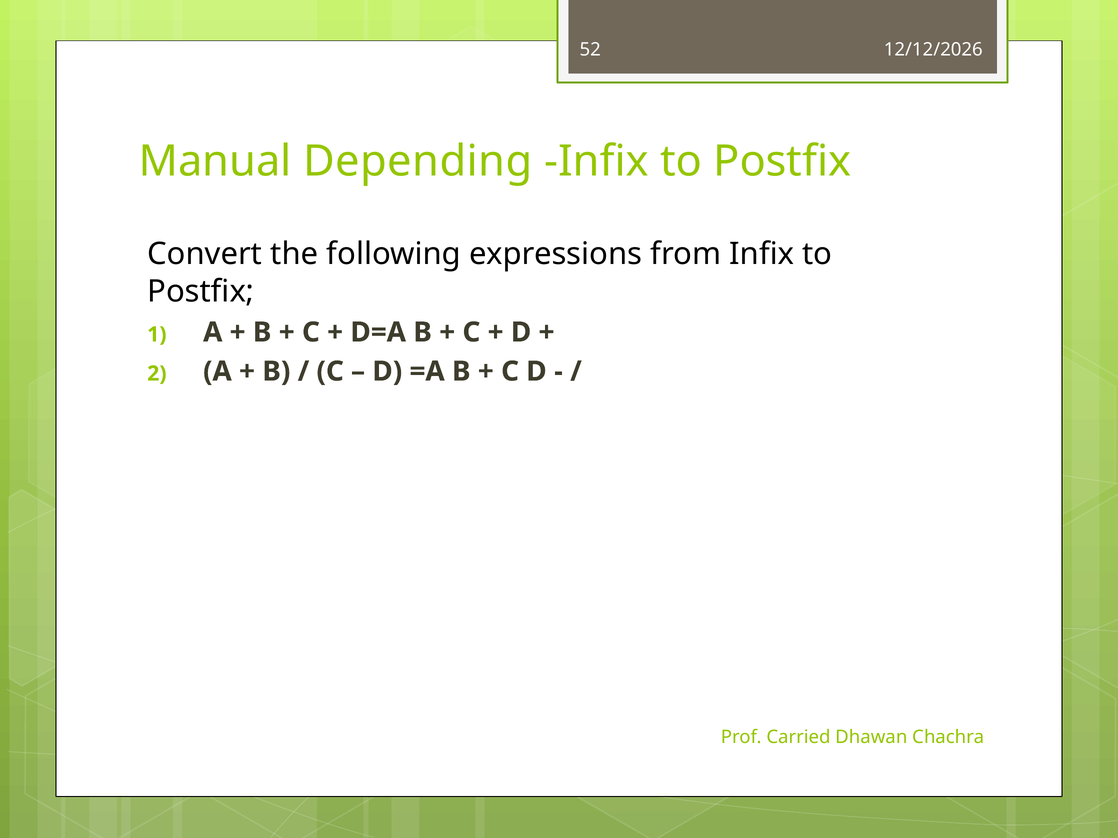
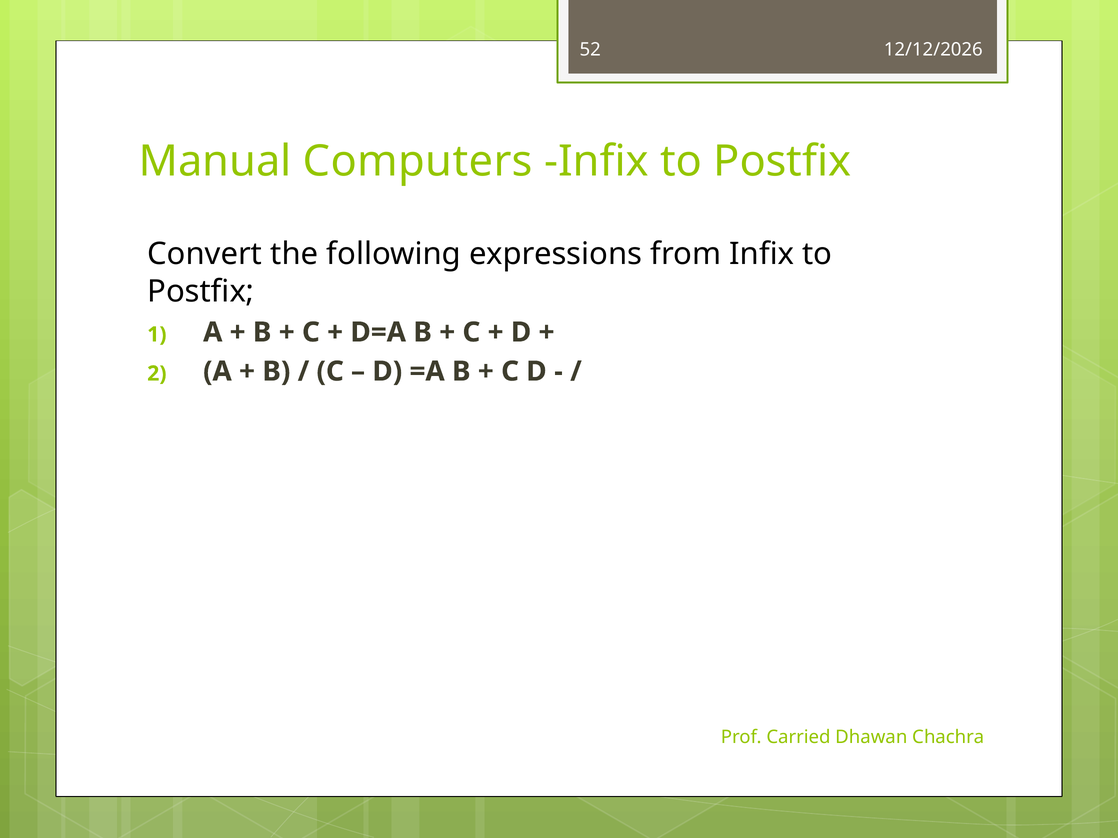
Depending: Depending -> Computers (418, 162)
